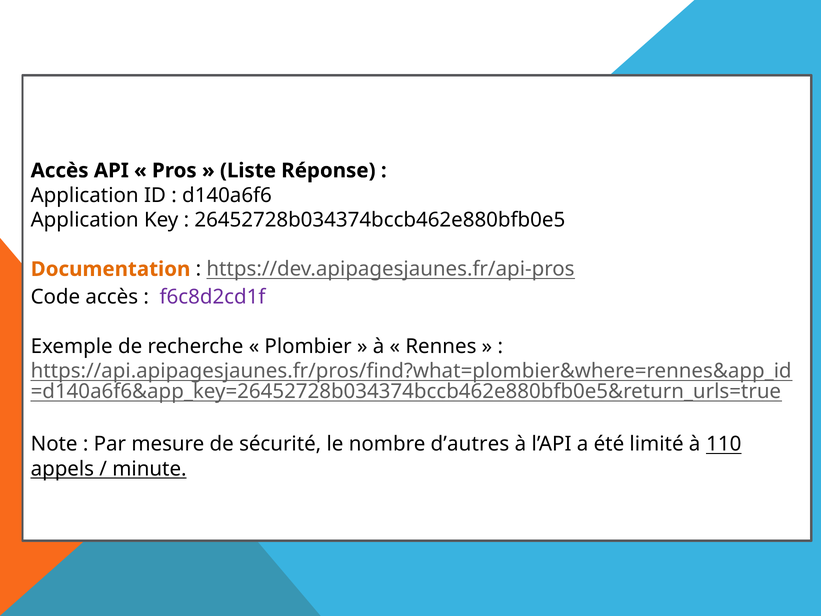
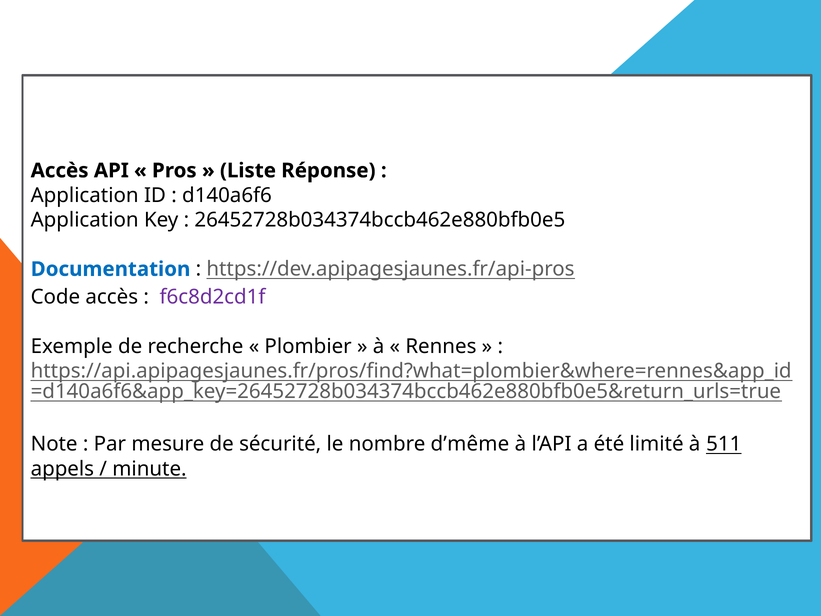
Documentation colour: orange -> blue (111, 269)
d’autres: d’autres -> d’même (470, 444)
110: 110 -> 511 (724, 444)
